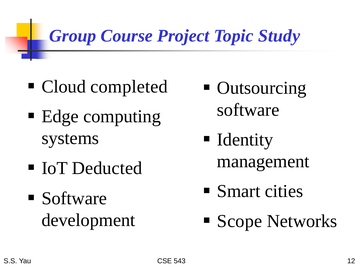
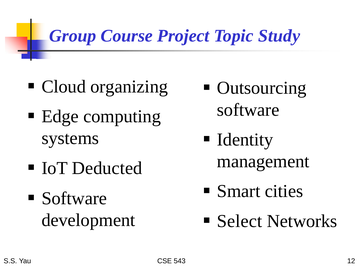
completed: completed -> organizing (129, 87)
Scope: Scope -> Select (240, 221)
